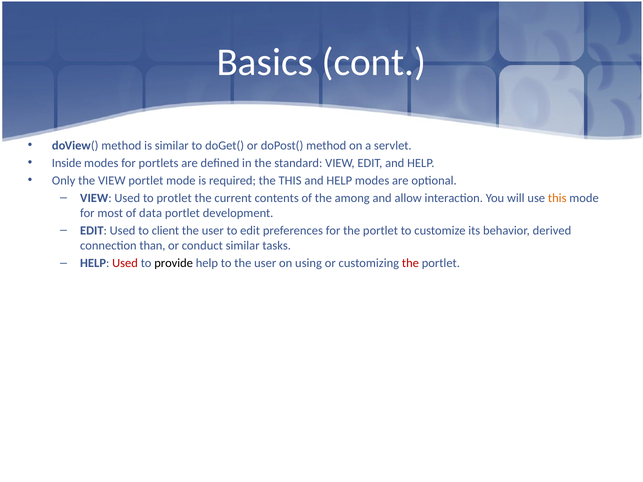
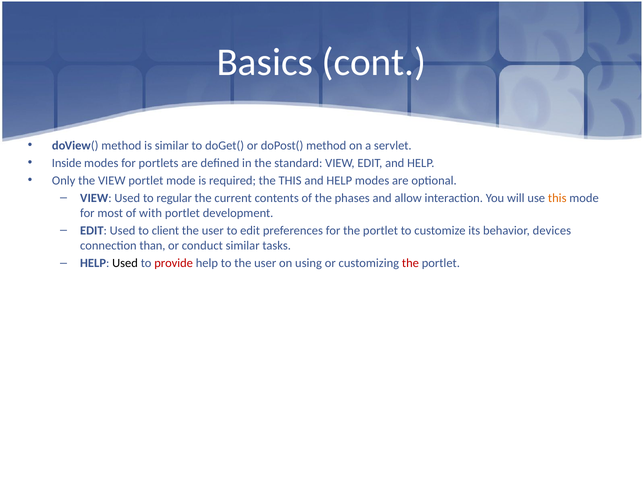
protlet: protlet -> regular (174, 198)
among: among -> phases (352, 198)
data: data -> with (151, 213)
derived: derived -> devices (552, 231)
Used colour: red -> black (125, 263)
provide colour: black -> red (174, 263)
